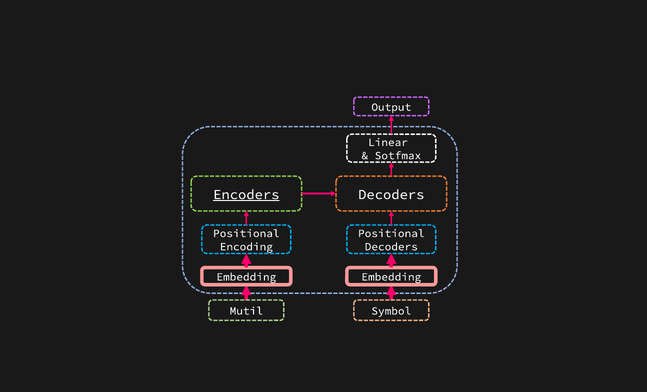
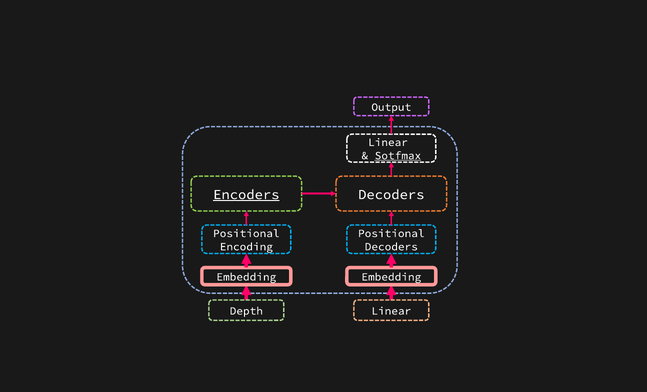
Sotfmax underline: none -> present (398, 156)
Mutil: Mutil -> Depth (246, 311)
Symbol: Symbol -> Linear (391, 311)
